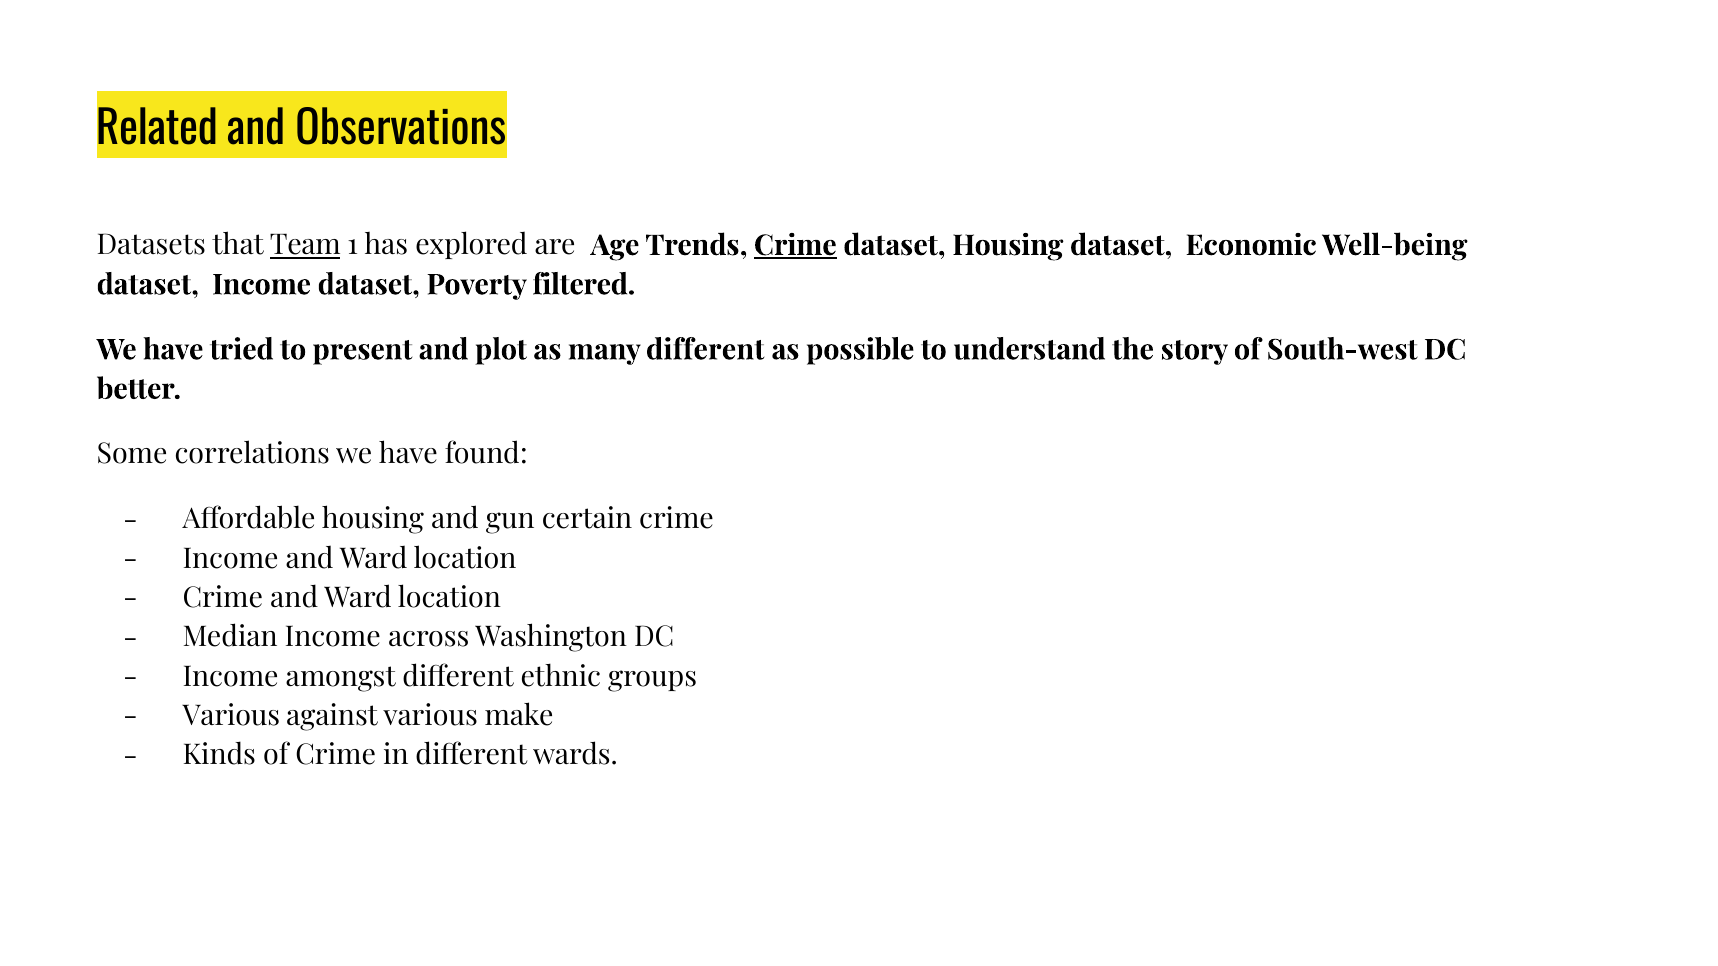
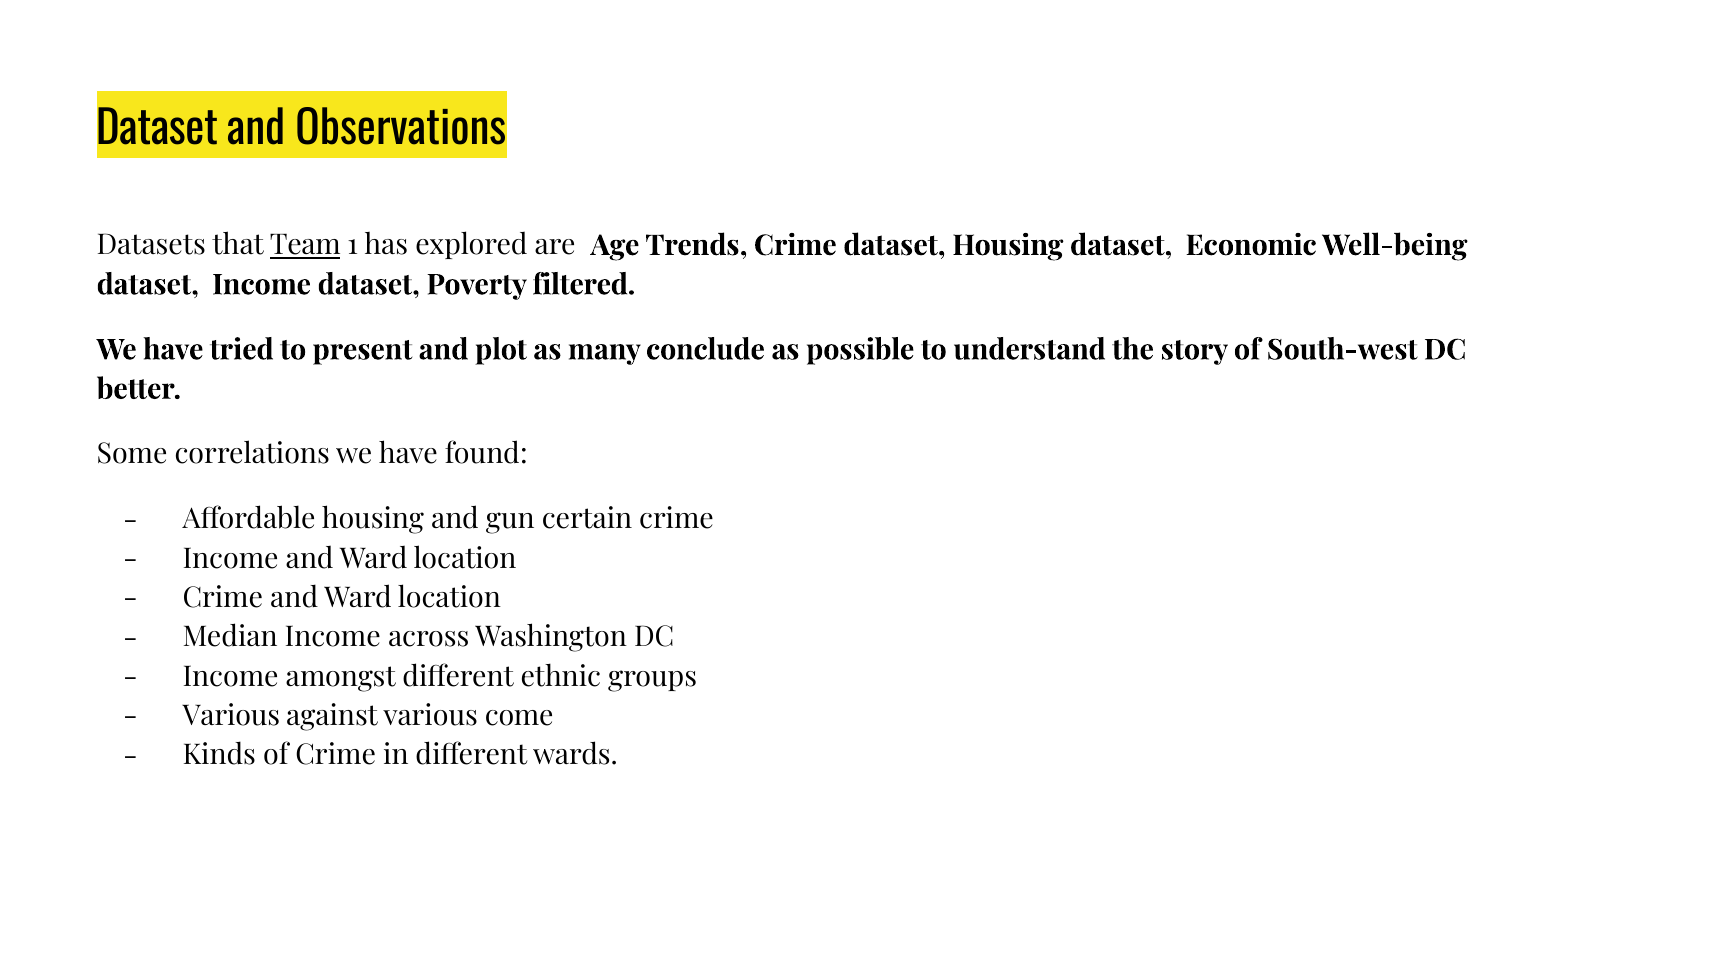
Related: Related -> Dataset (157, 130)
Crime underline: present -> none (795, 246)
many different: different -> conclude (705, 350)
make: make -> come (519, 716)
